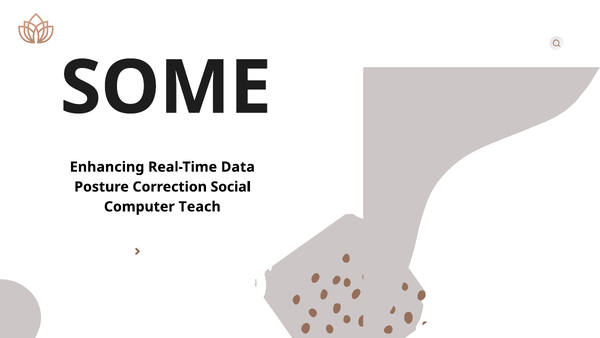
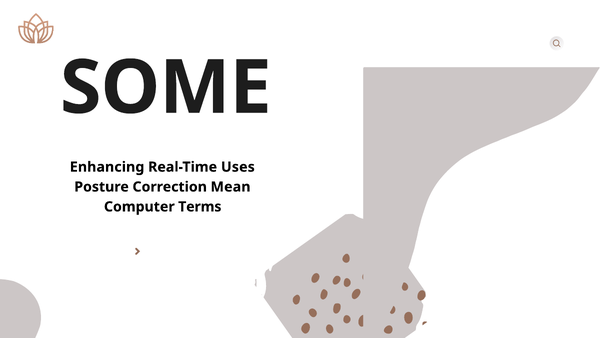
Data: Data -> Uses (238, 167)
Social: Social -> Mean (231, 187)
Teach: Teach -> Terms (200, 206)
